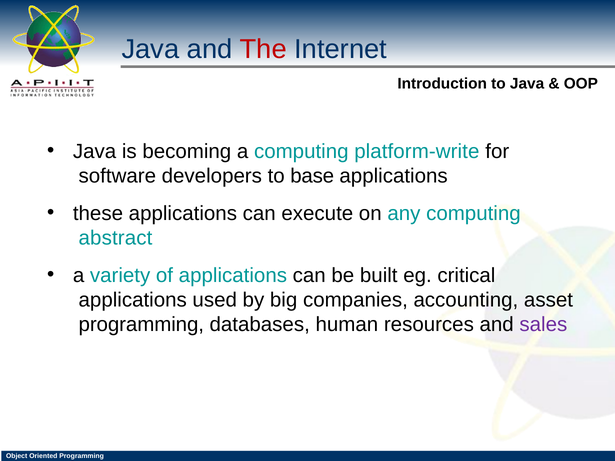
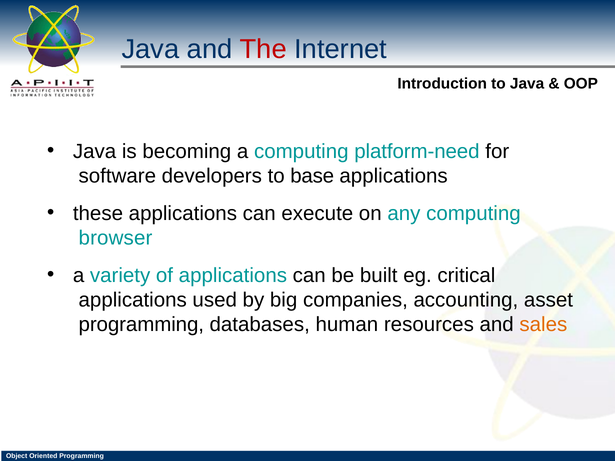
platform-write: platform-write -> platform-need (417, 151)
abstract: abstract -> browser (115, 238)
sales colour: purple -> orange (543, 325)
